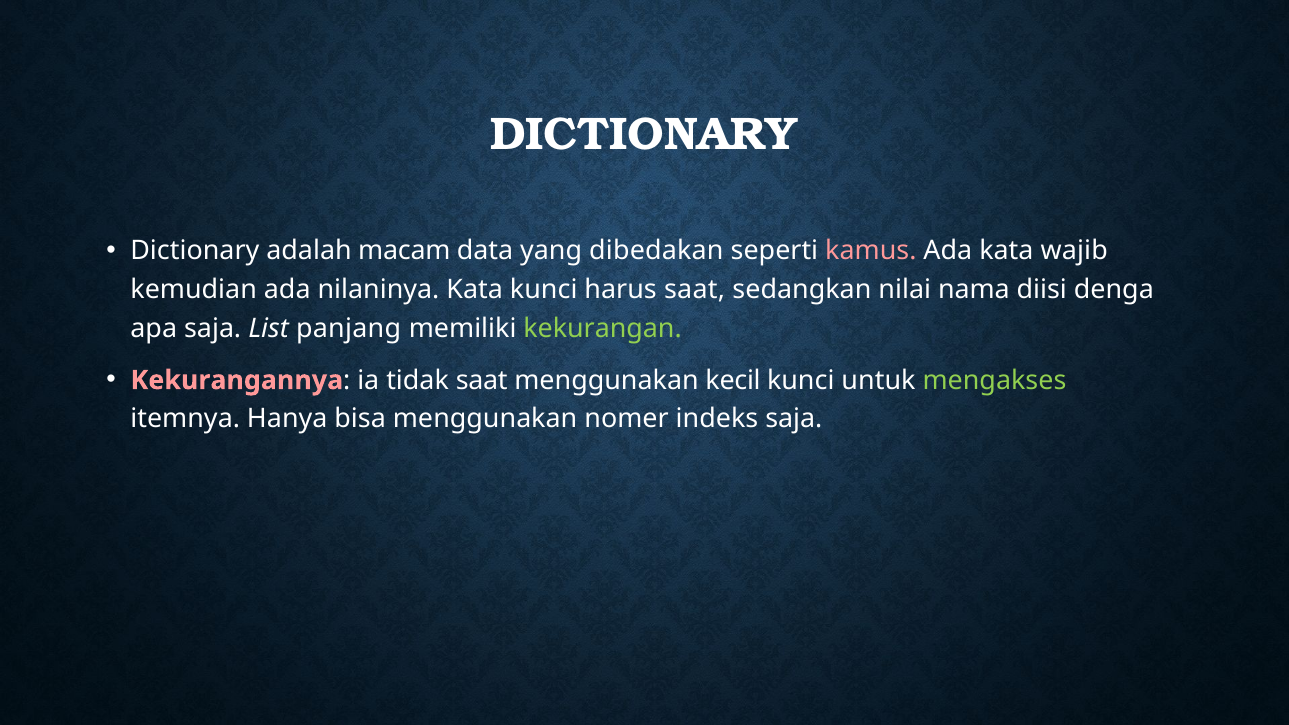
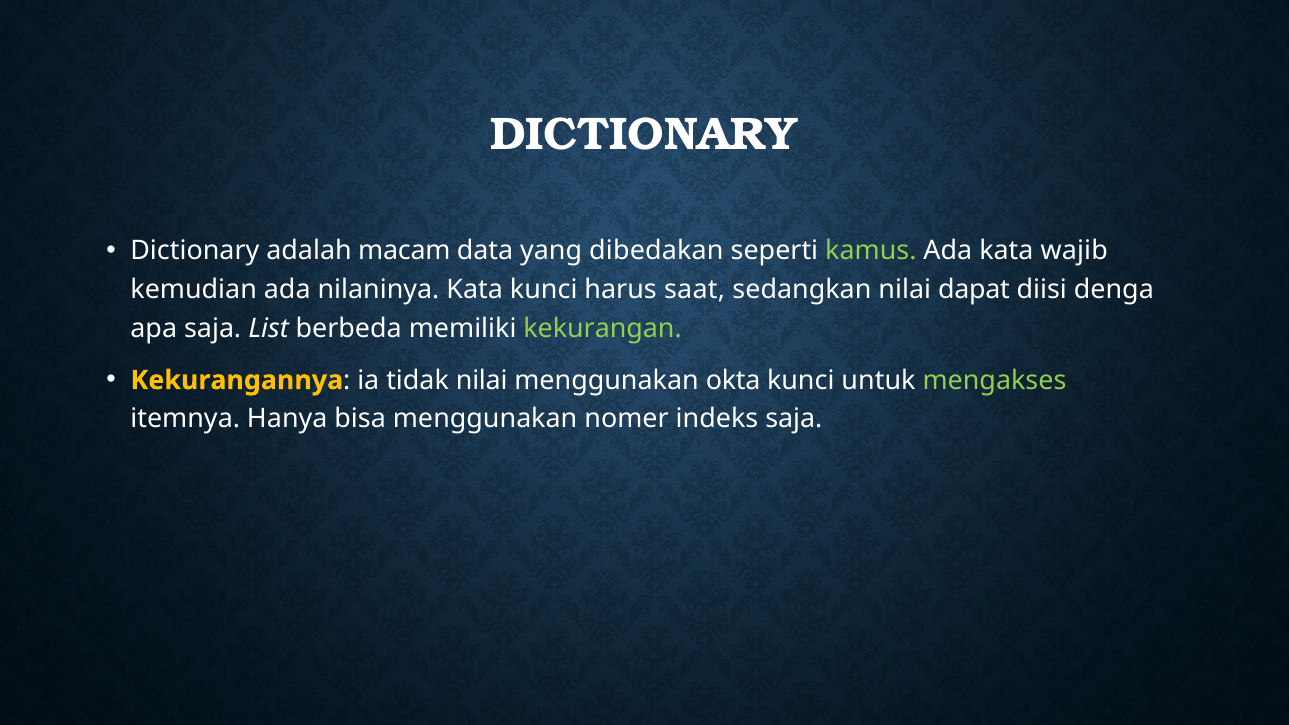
kamus colour: pink -> light green (871, 251)
nama: nama -> dapat (974, 290)
panjang: panjang -> berbeda (349, 328)
Kekurangannya colour: pink -> yellow (237, 380)
tidak saat: saat -> nilai (482, 380)
kecil: kecil -> okta (733, 380)
